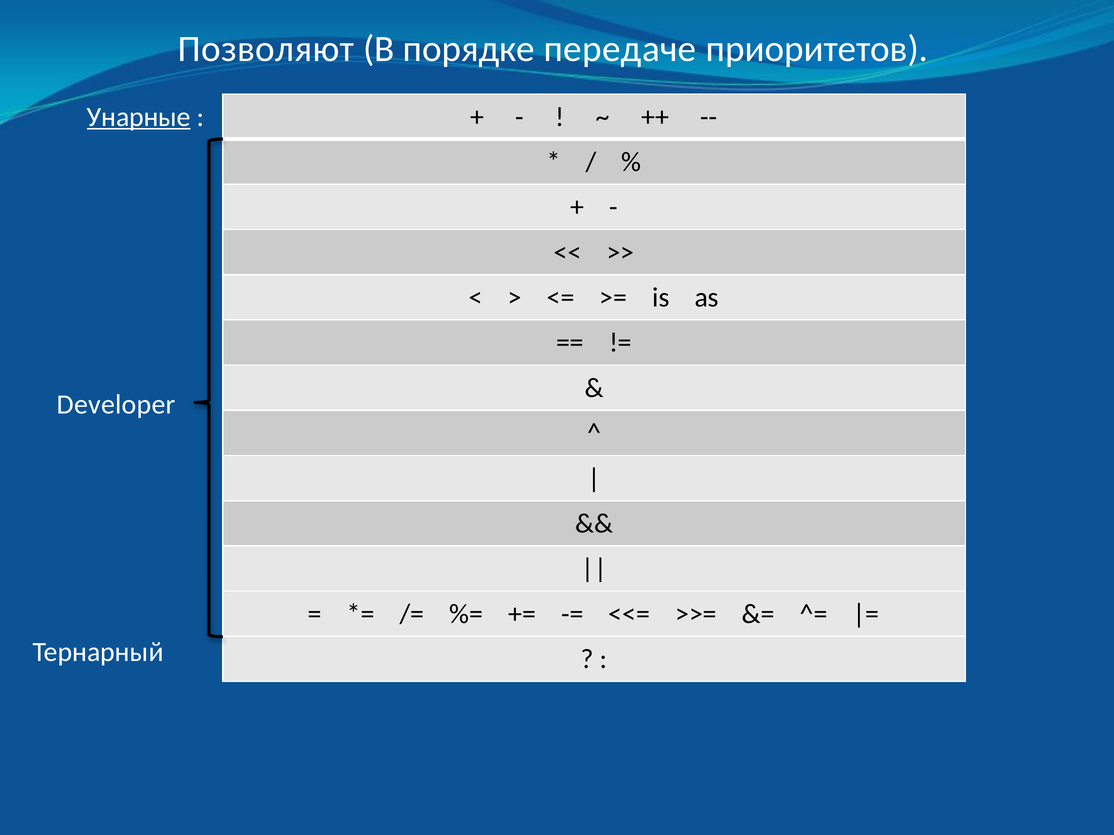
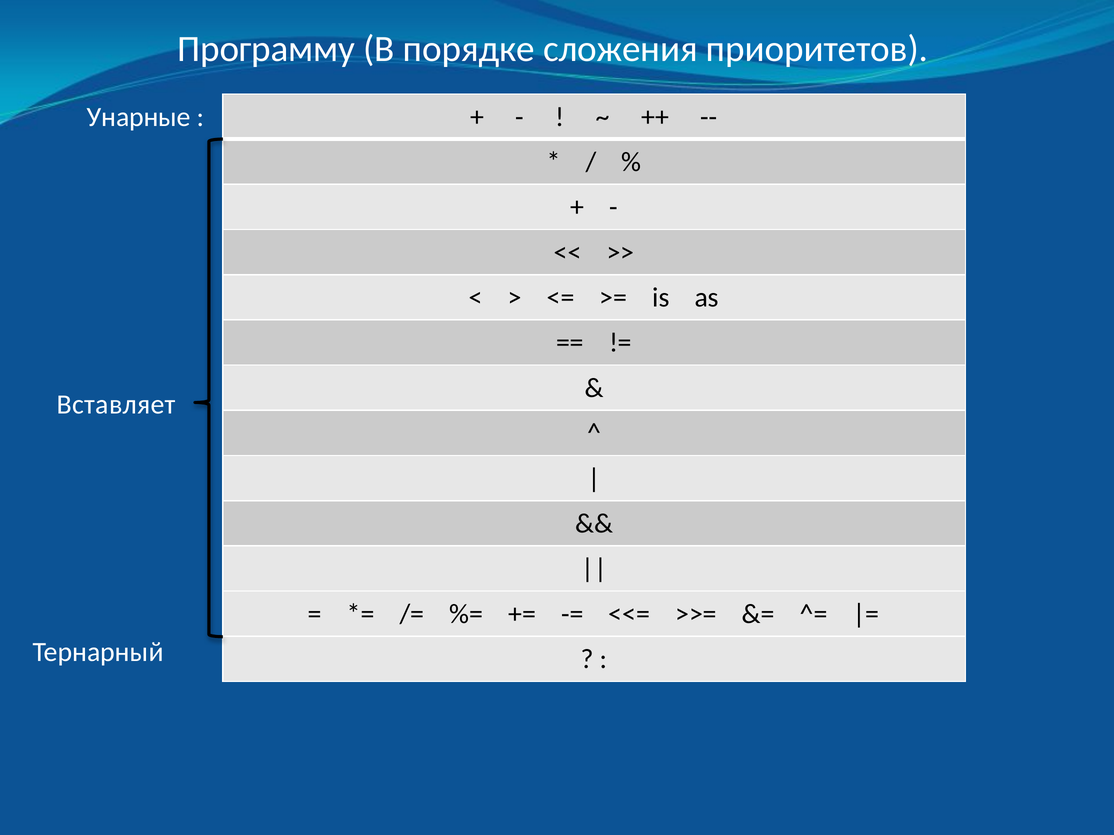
Позволяют: Позволяют -> Программу (266, 49)
передаче: передаче -> сложения (620, 49)
Унарные underline: present -> none (139, 117)
Developer: Developer -> Вставляет (116, 405)
